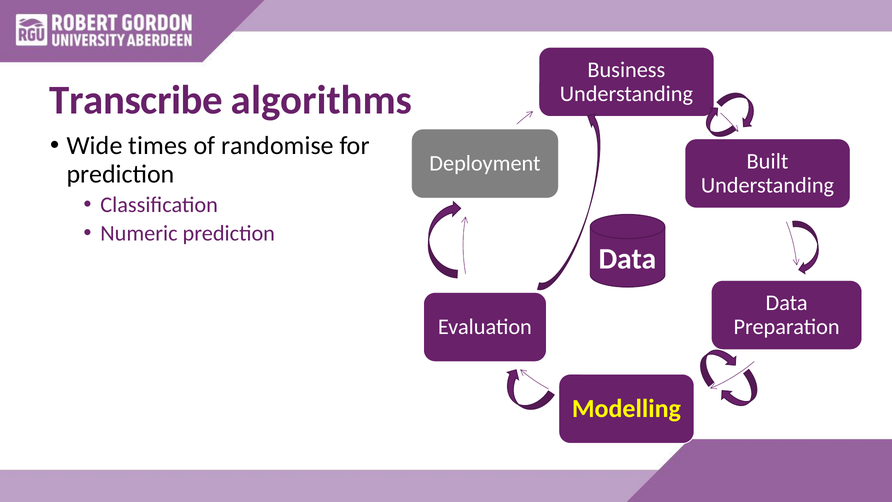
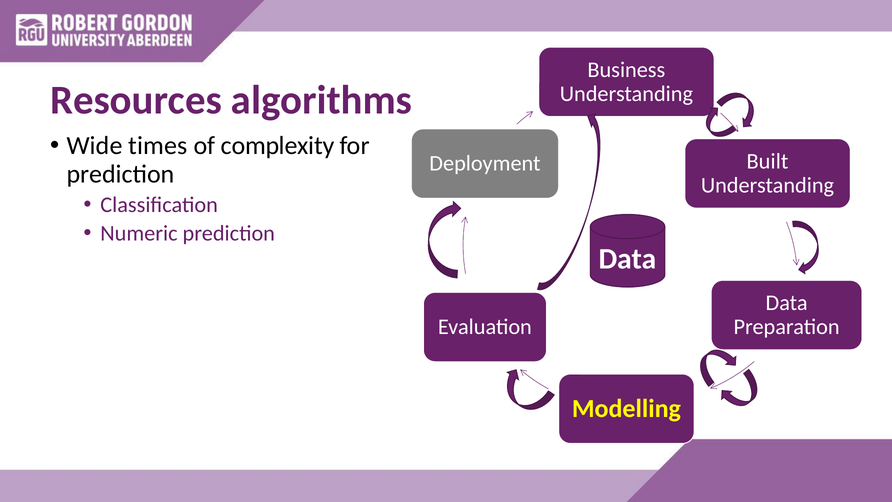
Transcribe: Transcribe -> Resources (136, 100)
randomise: randomise -> complexity (278, 146)
